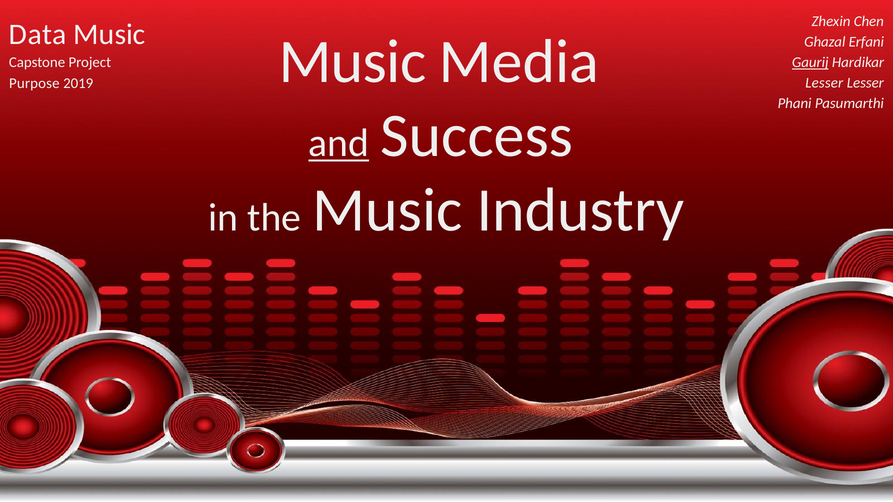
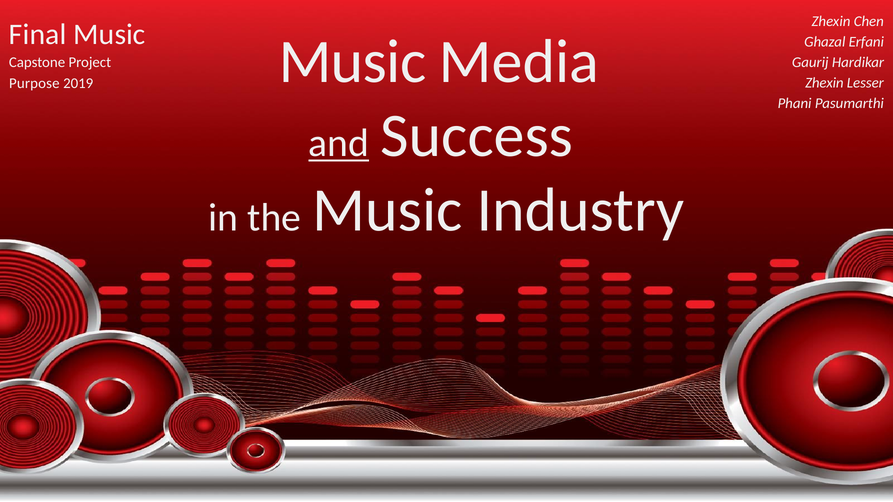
Data: Data -> Final (38, 34)
Gaurij underline: present -> none (810, 63)
Lesser: Lesser -> Zhexin (824, 83)
